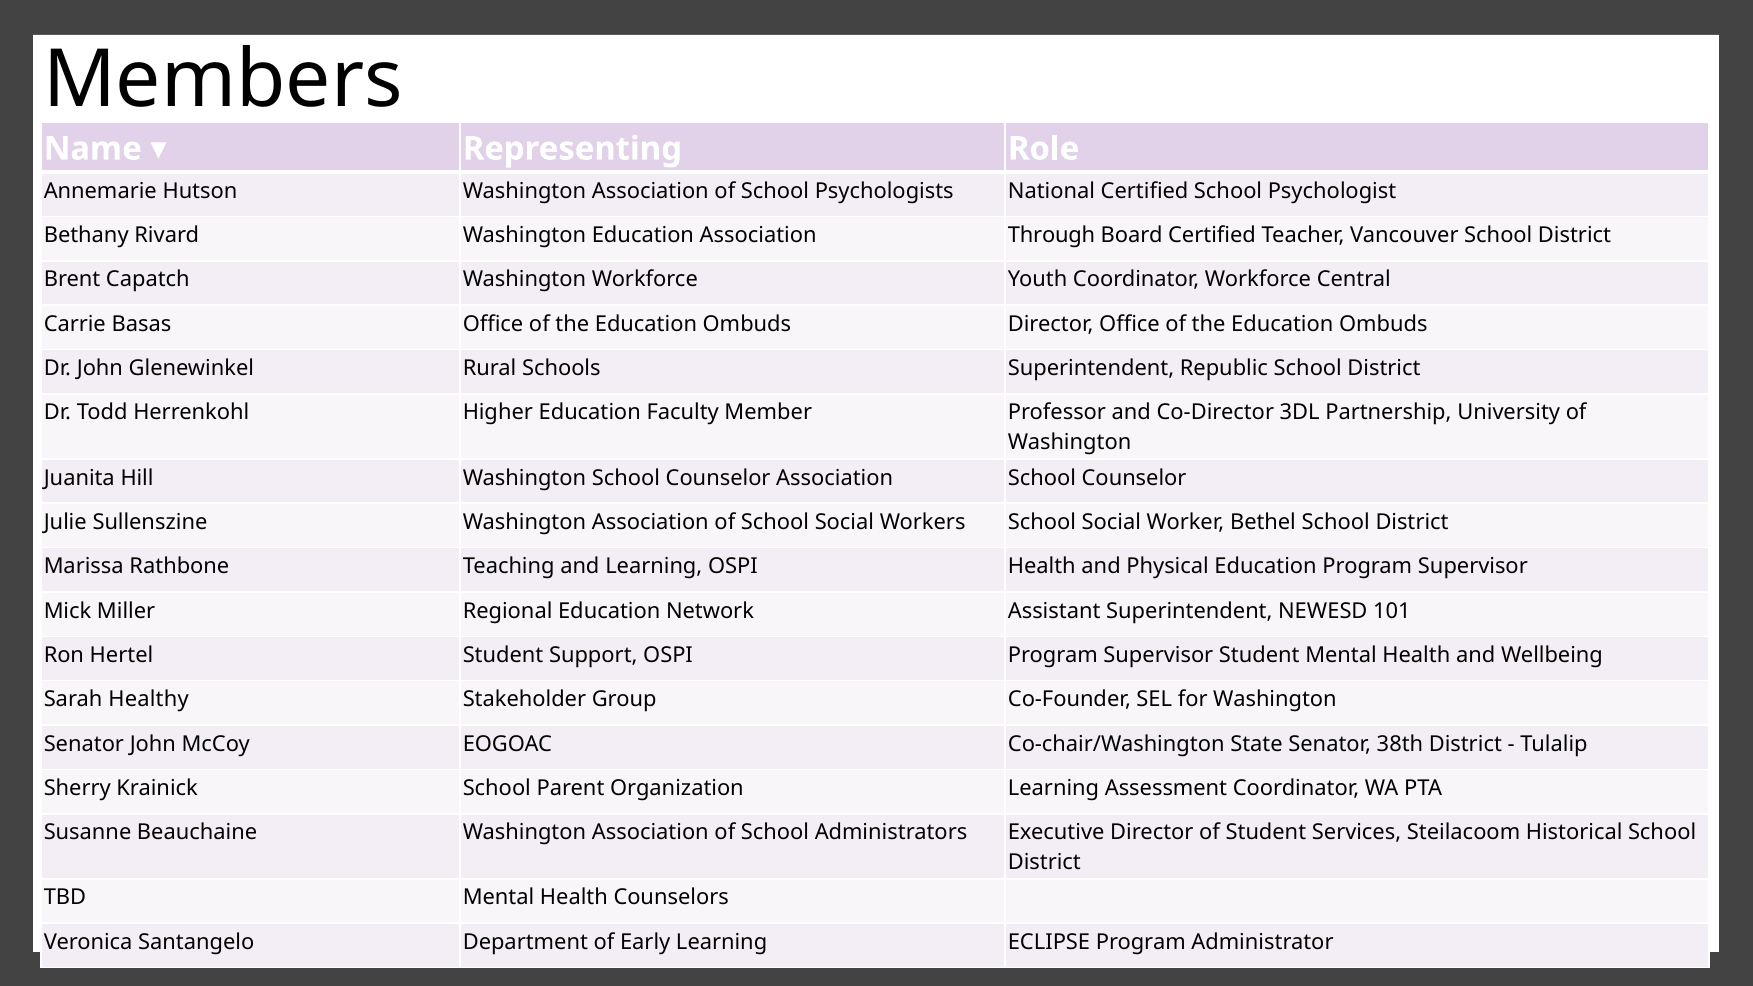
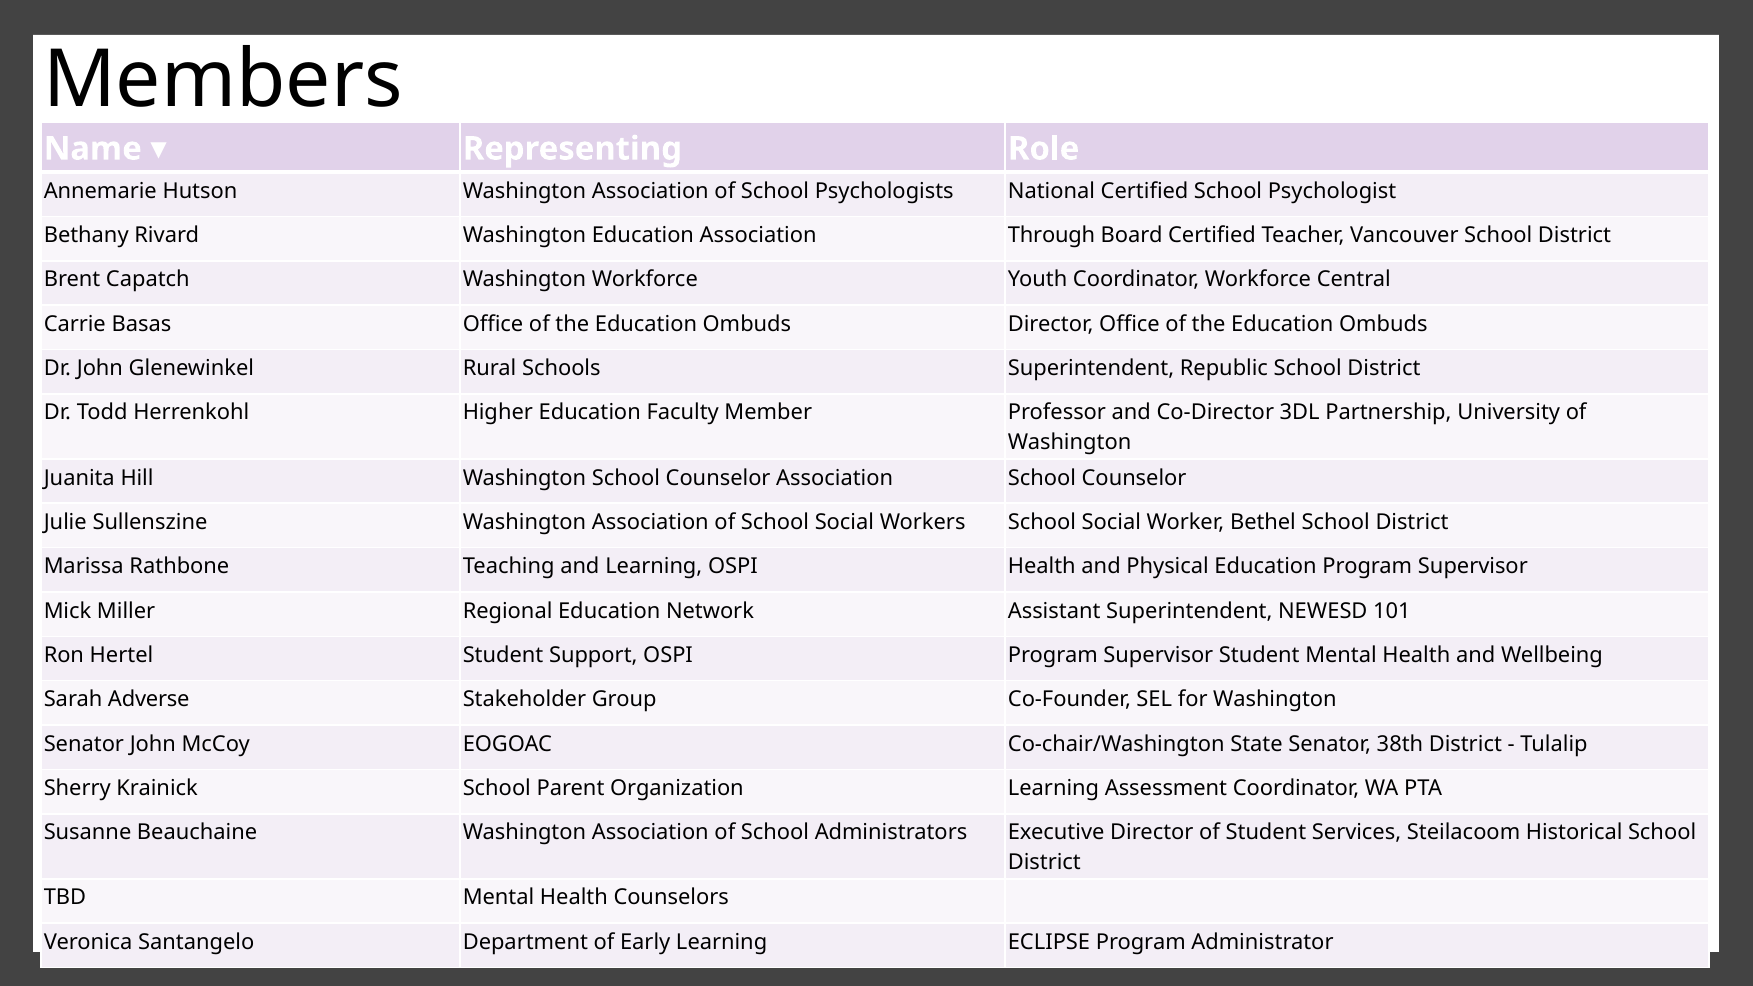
Healthy: Healthy -> Adverse (149, 700)
